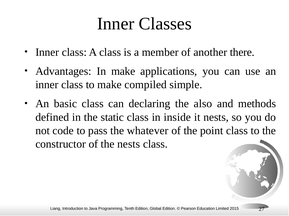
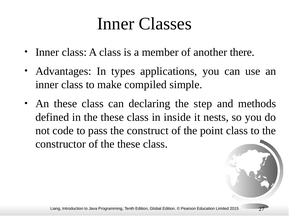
In make: make -> types (123, 71)
An basic: basic -> these (65, 104)
also: also -> step (203, 104)
in the static: static -> these (112, 118)
whatever: whatever -> construct (148, 131)
of the nests: nests -> these (129, 145)
